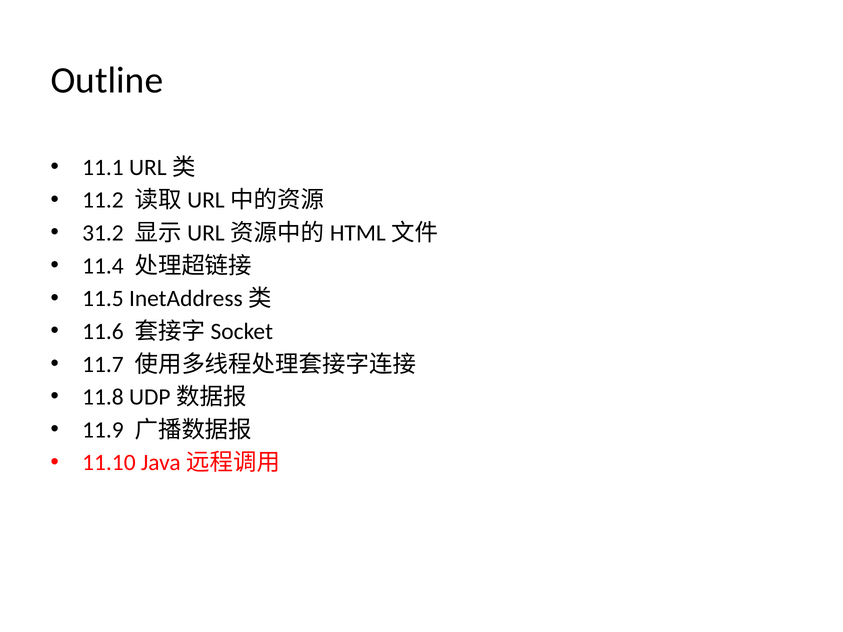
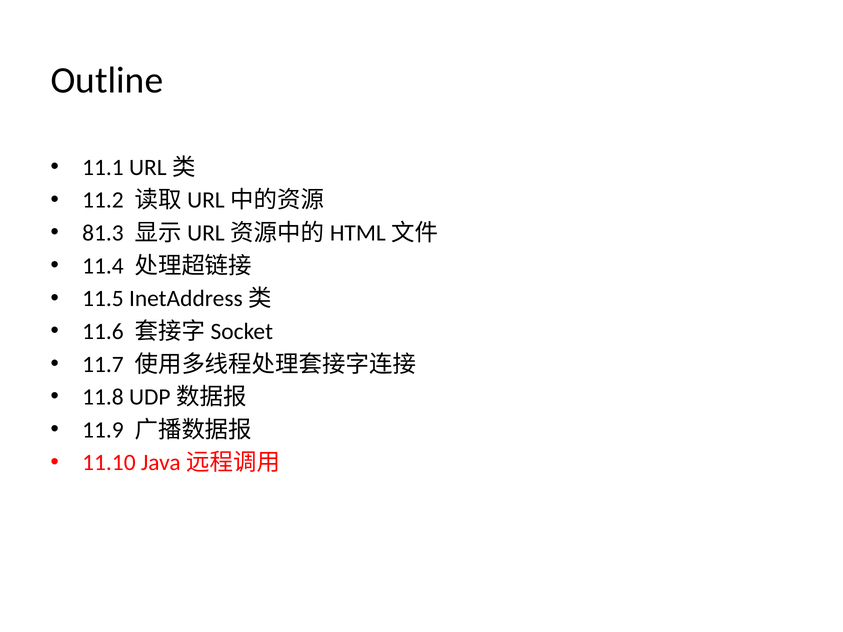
31.2: 31.2 -> 81.3 (103, 233)
